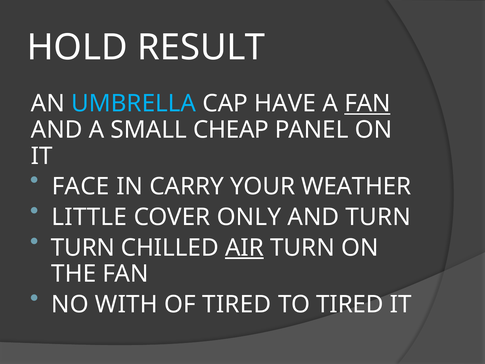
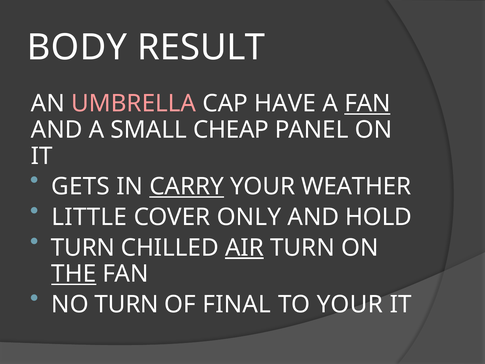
HOLD: HOLD -> BODY (77, 47)
UMBRELLA colour: light blue -> pink (134, 104)
FACE: FACE -> GETS (81, 186)
CARRY underline: none -> present (187, 186)
AND TURN: TURN -> HOLD (379, 217)
THE underline: none -> present (74, 274)
NO WITH: WITH -> TURN (127, 304)
OF TIRED: TIRED -> FINAL (237, 304)
TO TIRED: TIRED -> YOUR (350, 304)
